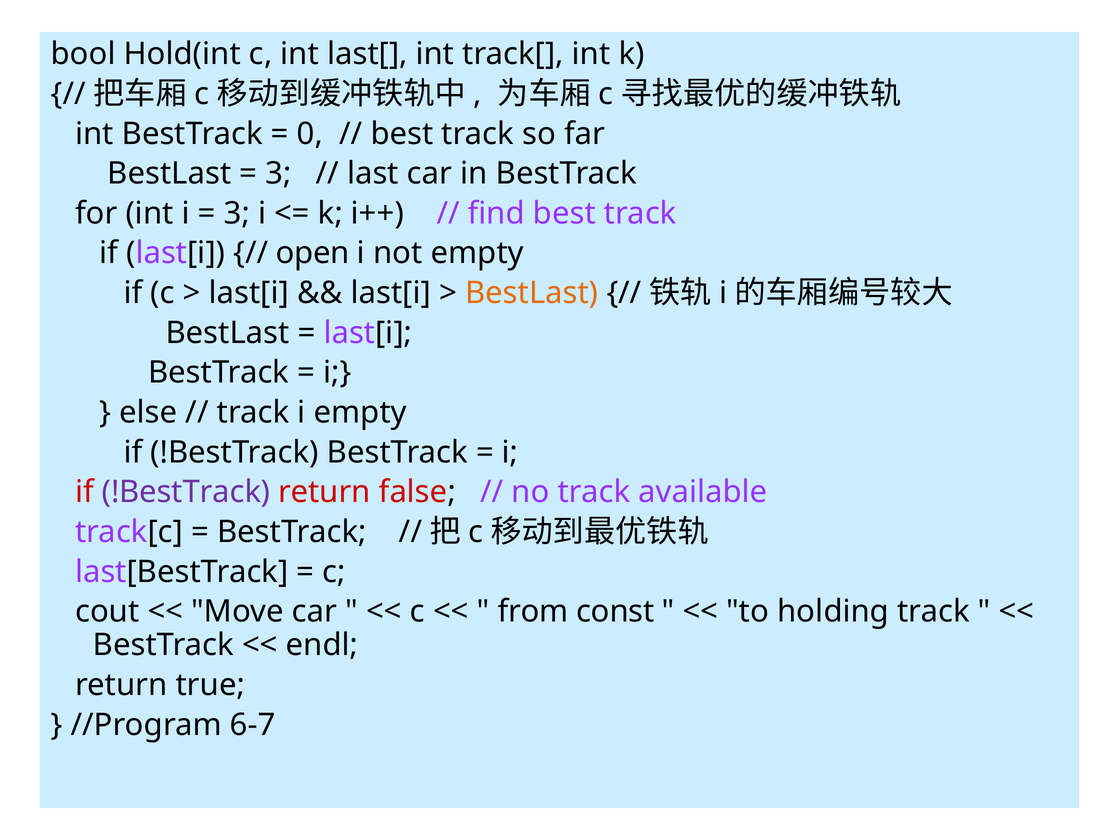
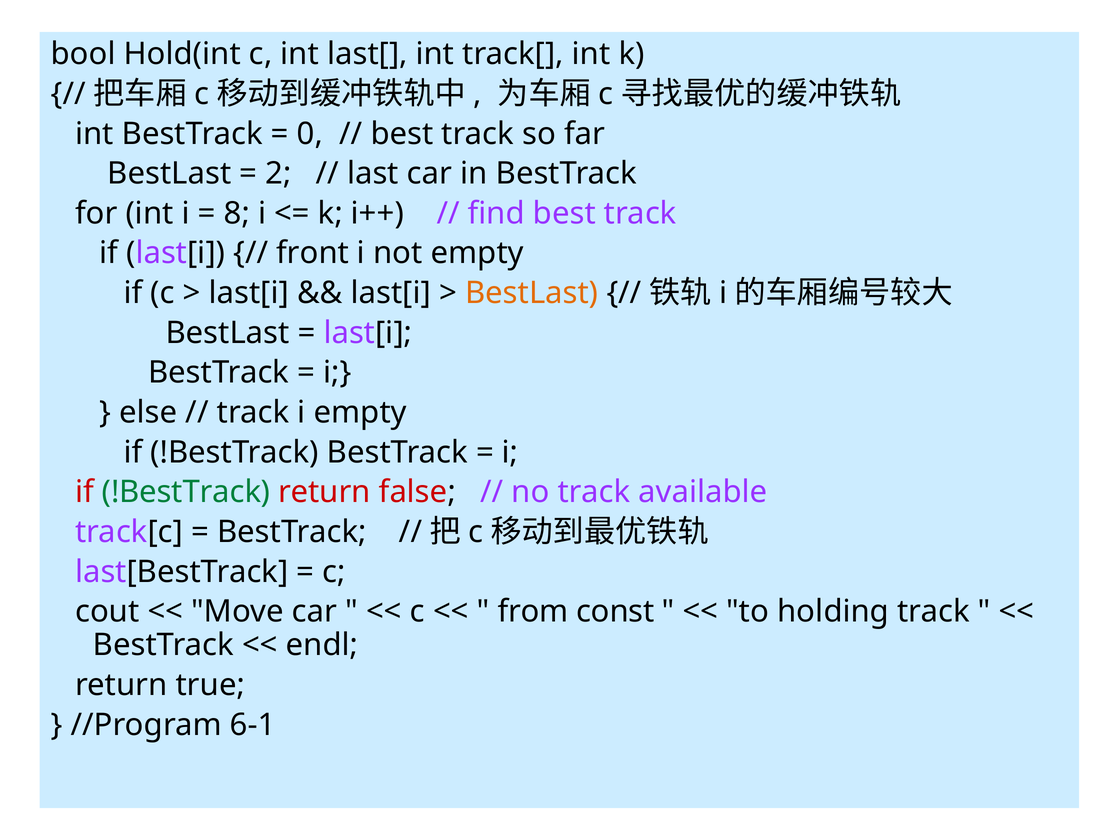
3: 3 -> 2 (278, 174)
3: 3 -> 8 (237, 213)
open: open -> front (313, 253)
!BestTrack colour: purple -> green (186, 492)
6-7: 6-7 -> 6-1 (253, 725)
